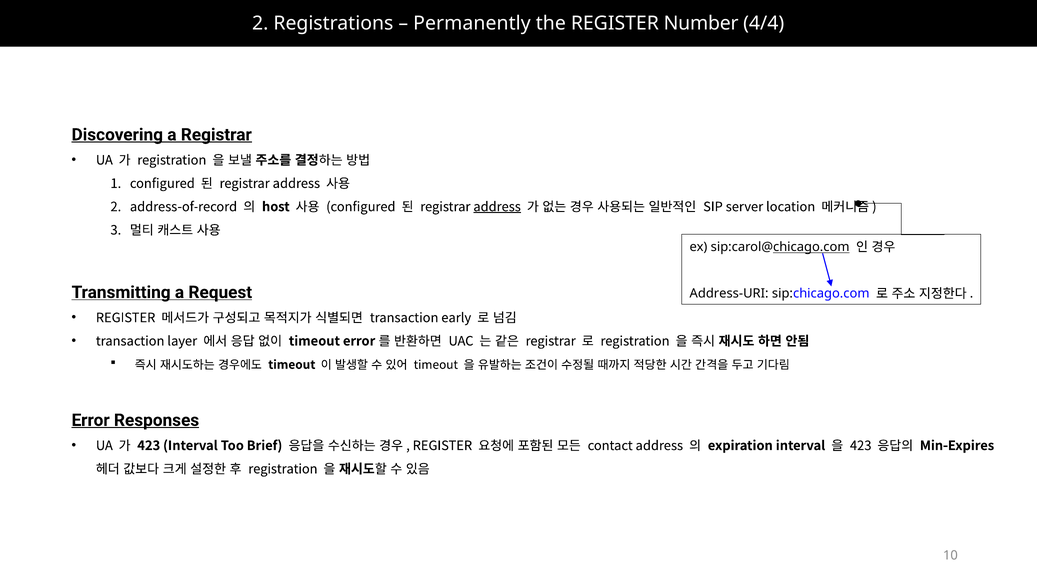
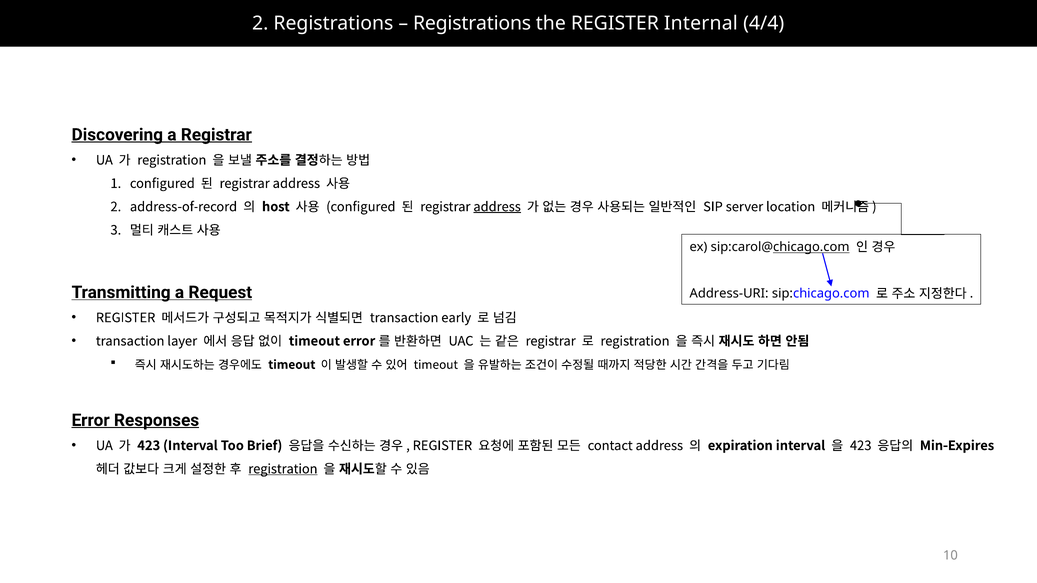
Permanently: Permanently -> Registrations (472, 23)
Number: Number -> Internal (701, 23)
registration underline: none -> present (283, 469)
